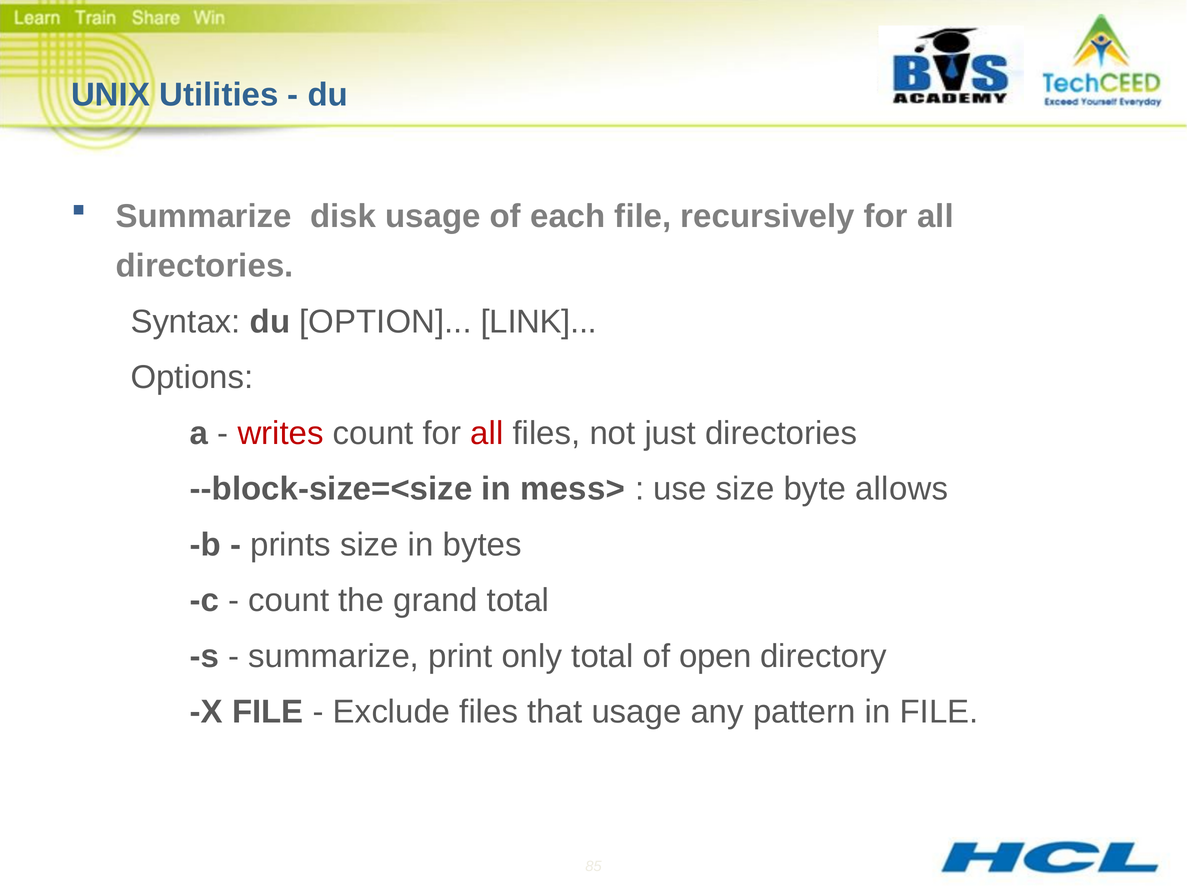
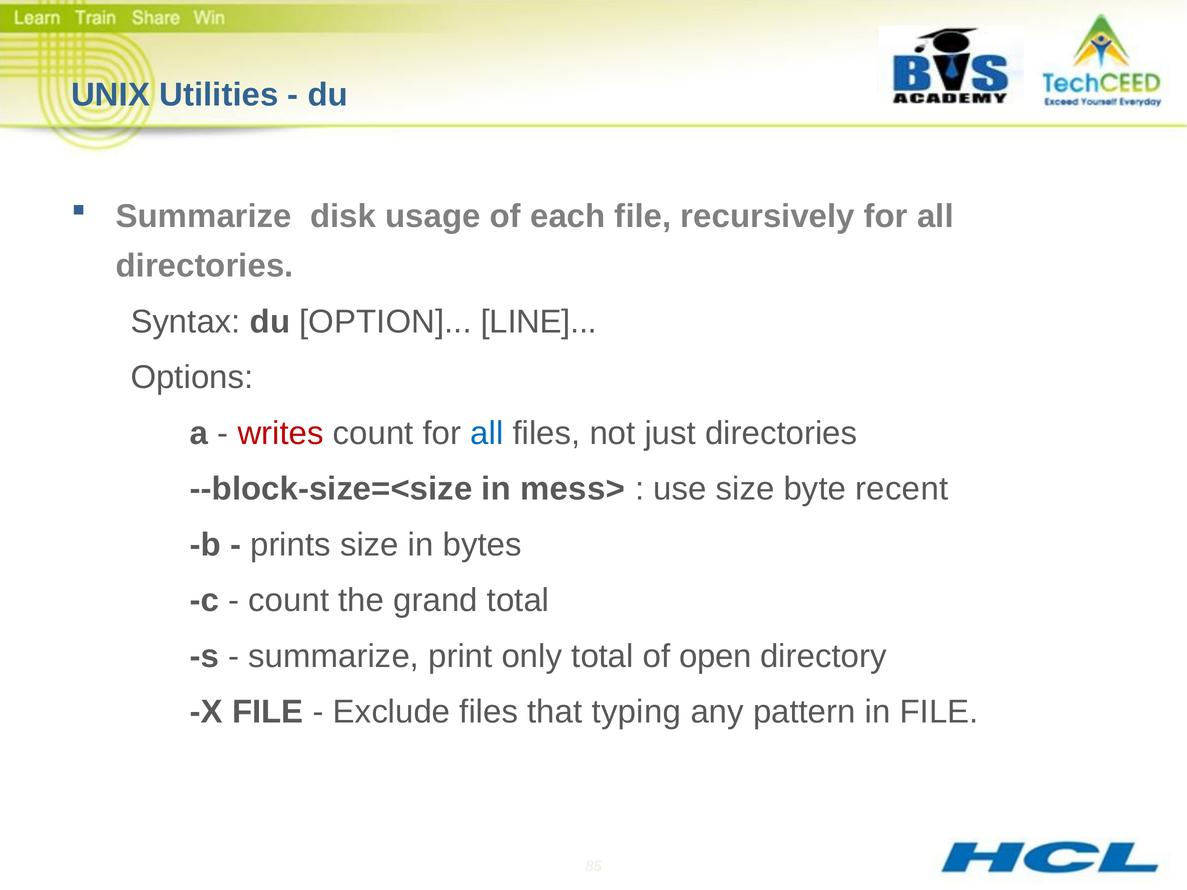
LINK: LINK -> LINE (539, 322)
all colour: red -> blue (487, 433)
allows: allows -> recent (902, 489)
that usage: usage -> typing (636, 712)
